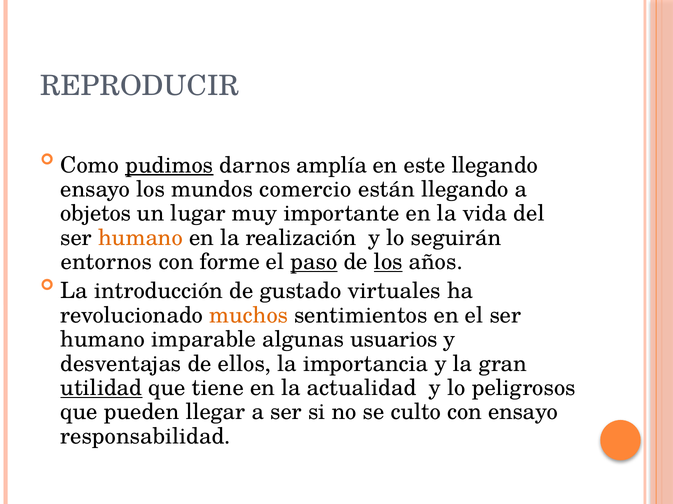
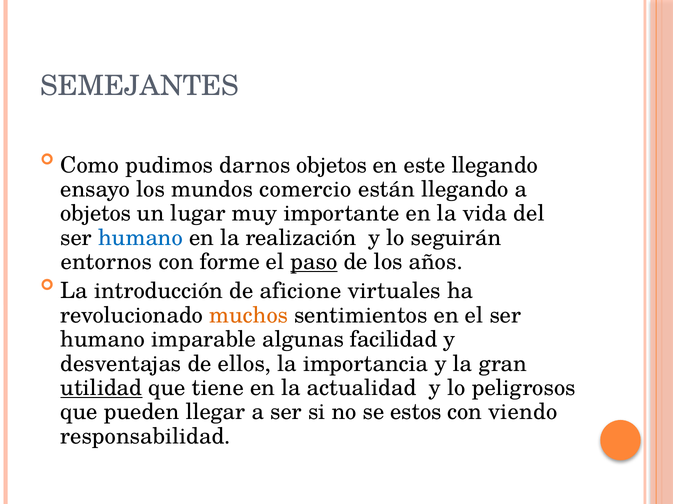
REPRODUCIR: REPRODUCIR -> SEMEJANTES (140, 86)
pudimos underline: present -> none (169, 165)
darnos amplía: amplía -> objetos (332, 165)
humano colour: orange -> blue (141, 238)
los underline: present -> none (388, 262)
gustado: gustado -> aficione (300, 291)
usuarios: usuarios -> facilidad (394, 340)
culto: culto -> estos (416, 413)
con ensayo: ensayo -> viendo (523, 413)
